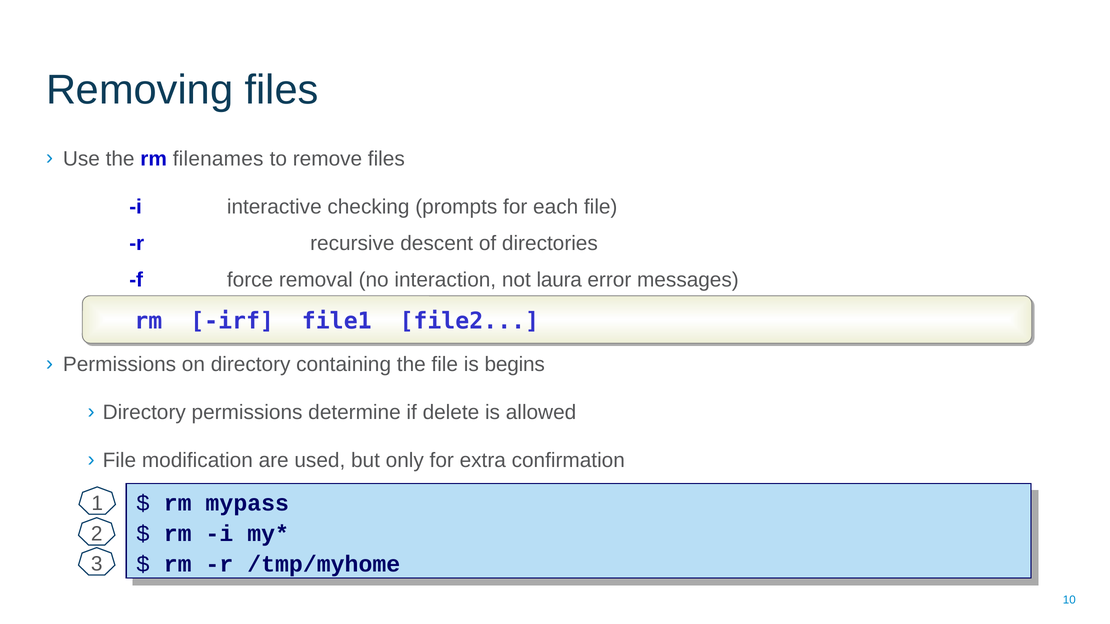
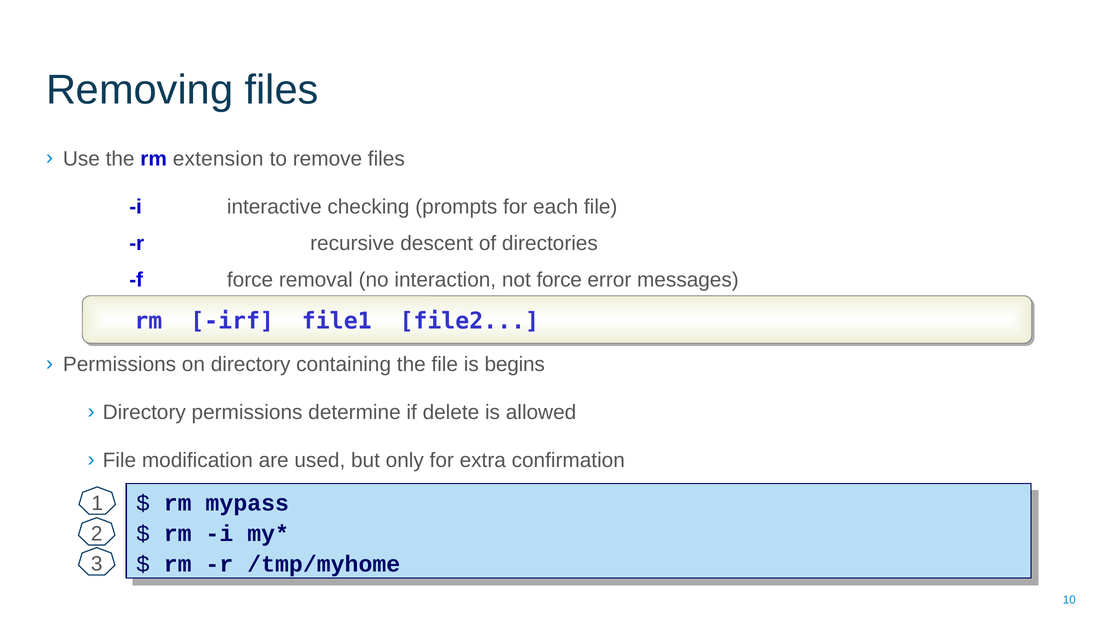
filenames: filenames -> extension (218, 159)
not laura: laura -> force (559, 280)
